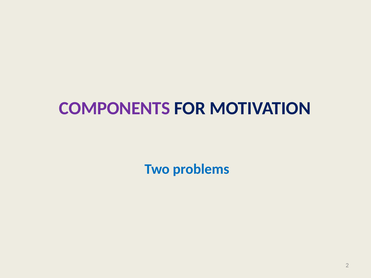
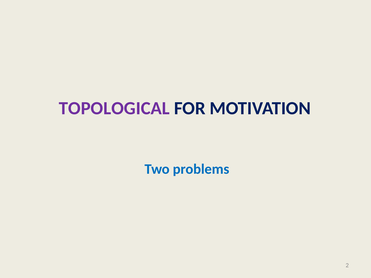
COMPONENTS: COMPONENTS -> TOPOLOGICAL (114, 108)
